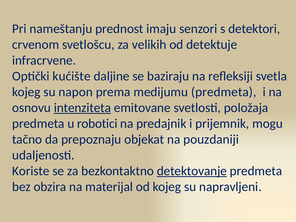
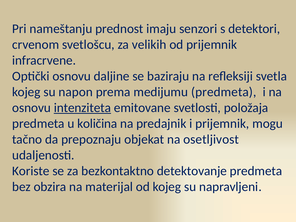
od detektuje: detektuje -> prijemnik (212, 45)
Optički kućište: kućište -> osnovu (72, 76)
robotici: robotici -> količina (97, 124)
pouzdaniji: pouzdaniji -> osetljivost (211, 139)
detektovanje underline: present -> none (192, 171)
